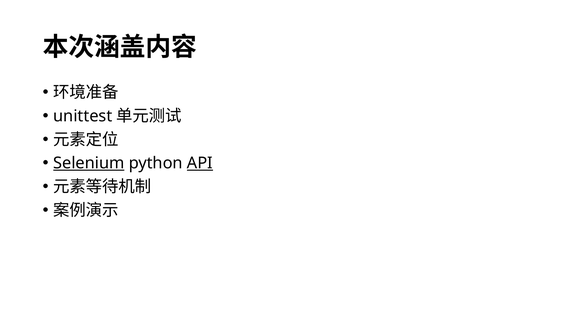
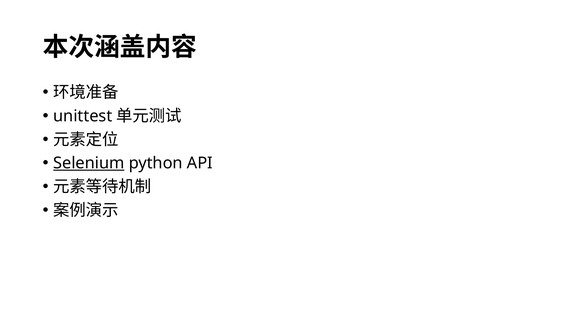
API underline: present -> none (200, 163)
